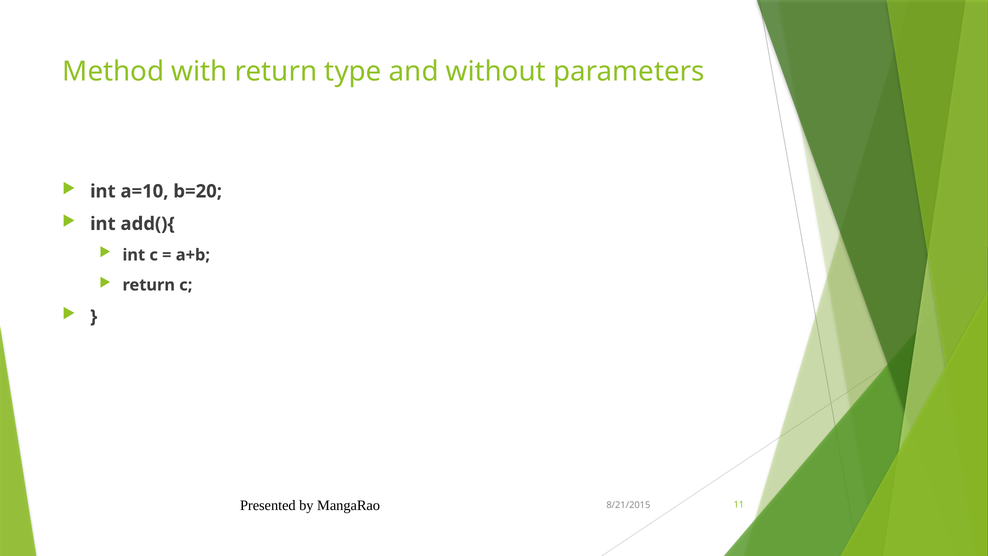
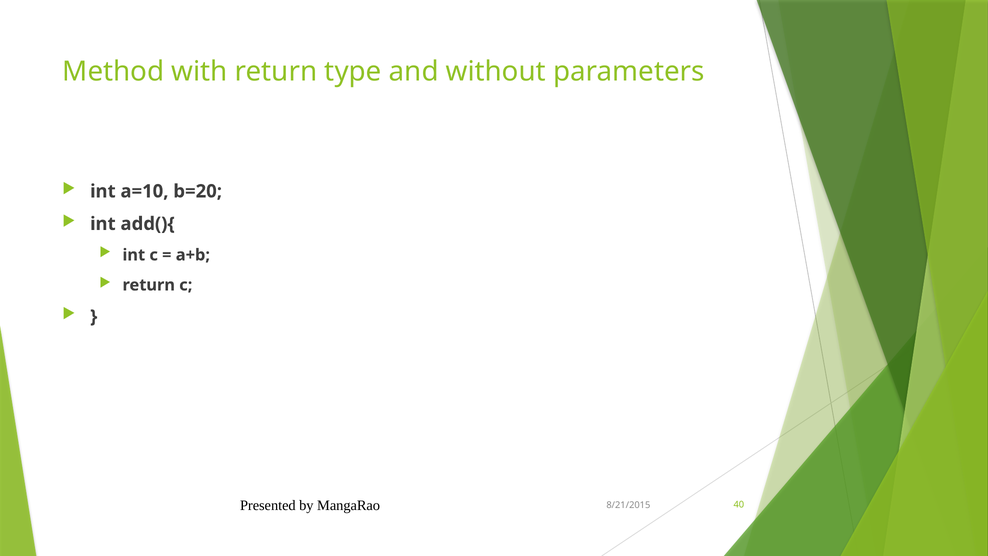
11: 11 -> 40 (739, 504)
